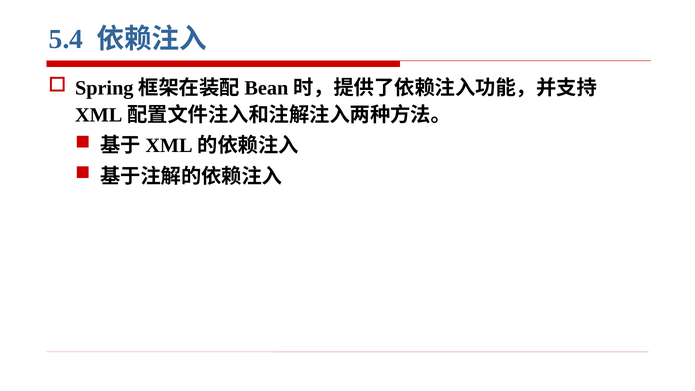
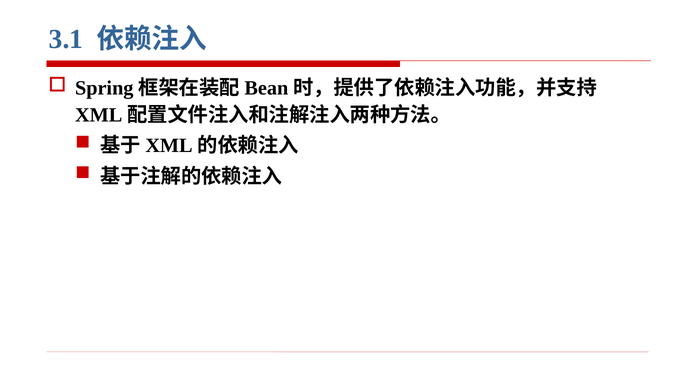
5.4: 5.4 -> 3.1 (66, 39)
